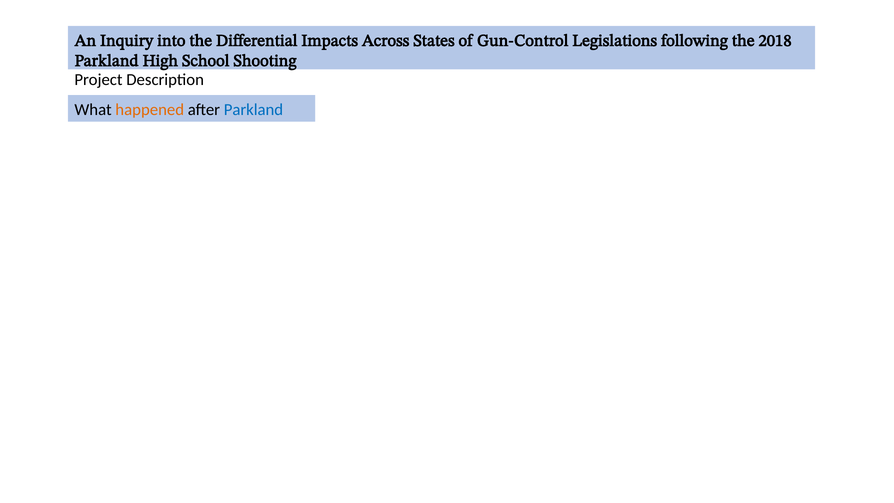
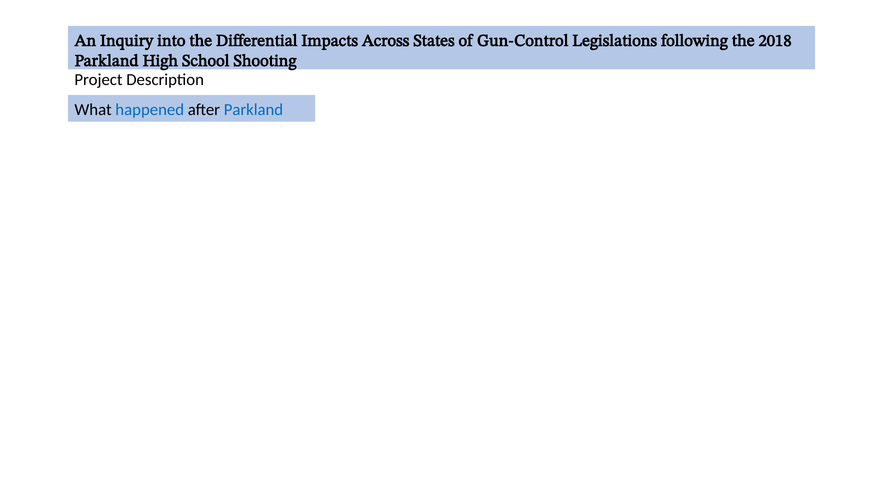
happened colour: orange -> blue (150, 110)
